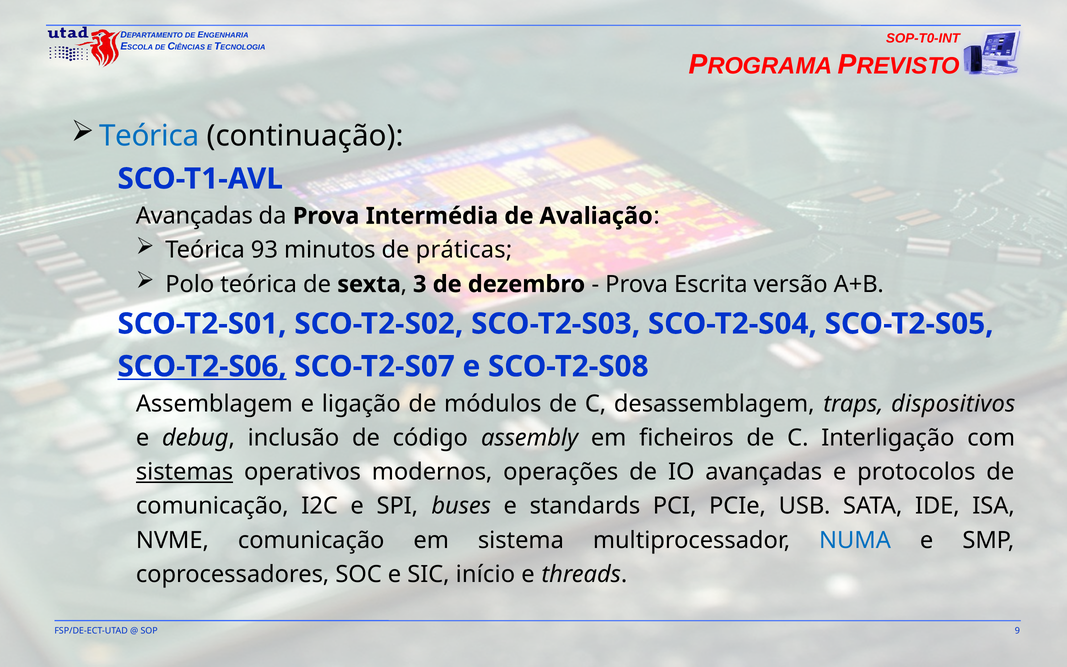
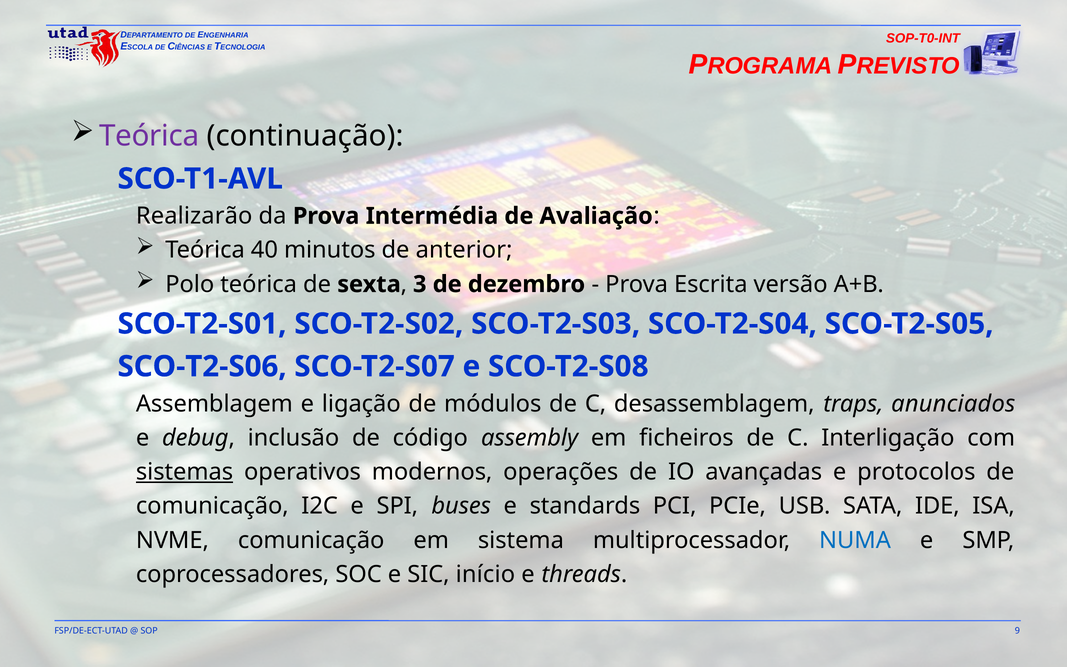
Teórica colour: blue -> purple (149, 136)
Avançadas: Avançadas -> Realizarão (194, 216)
93: 93 -> 40 (264, 250)
práticas: práticas -> anterior (464, 250)
SCO-T2-S06 underline: present -> none (202, 366)
dispositivos: dispositivos -> anunciados (953, 404)
